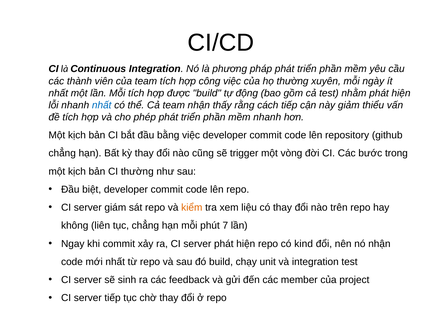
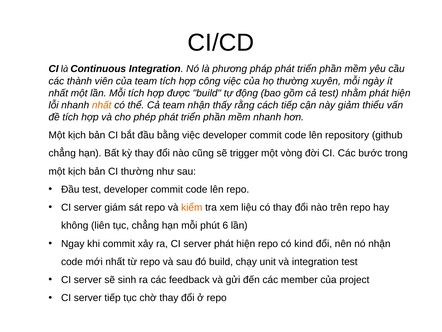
nhất colour: blue -> orange (102, 105)
Đầu biệt: biệt -> test (92, 189)
7: 7 -> 6 (225, 225)
